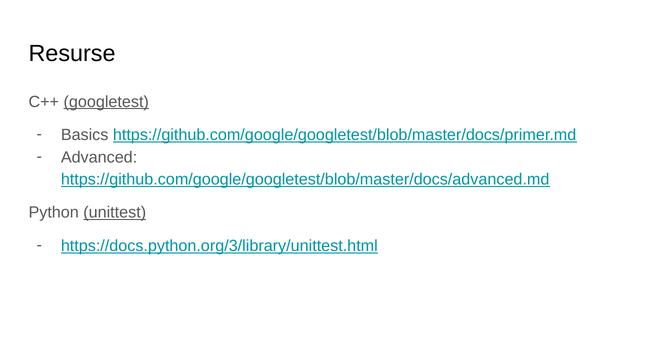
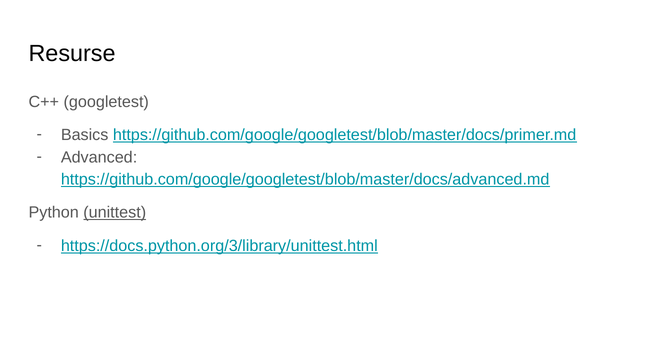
googletest underline: present -> none (106, 102)
